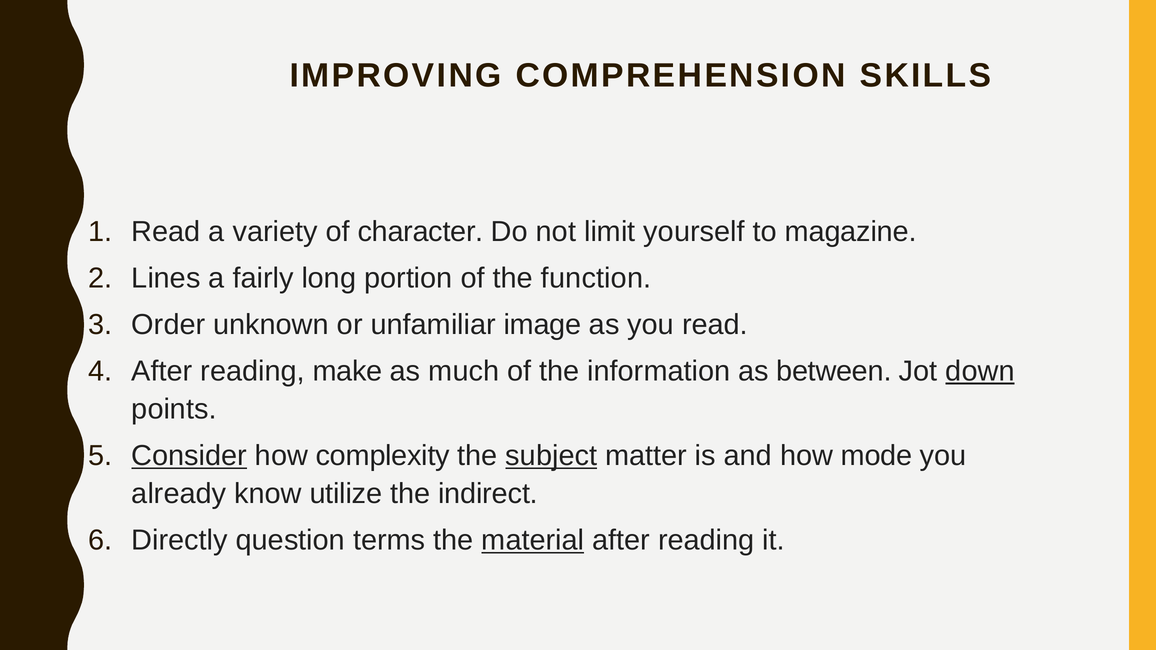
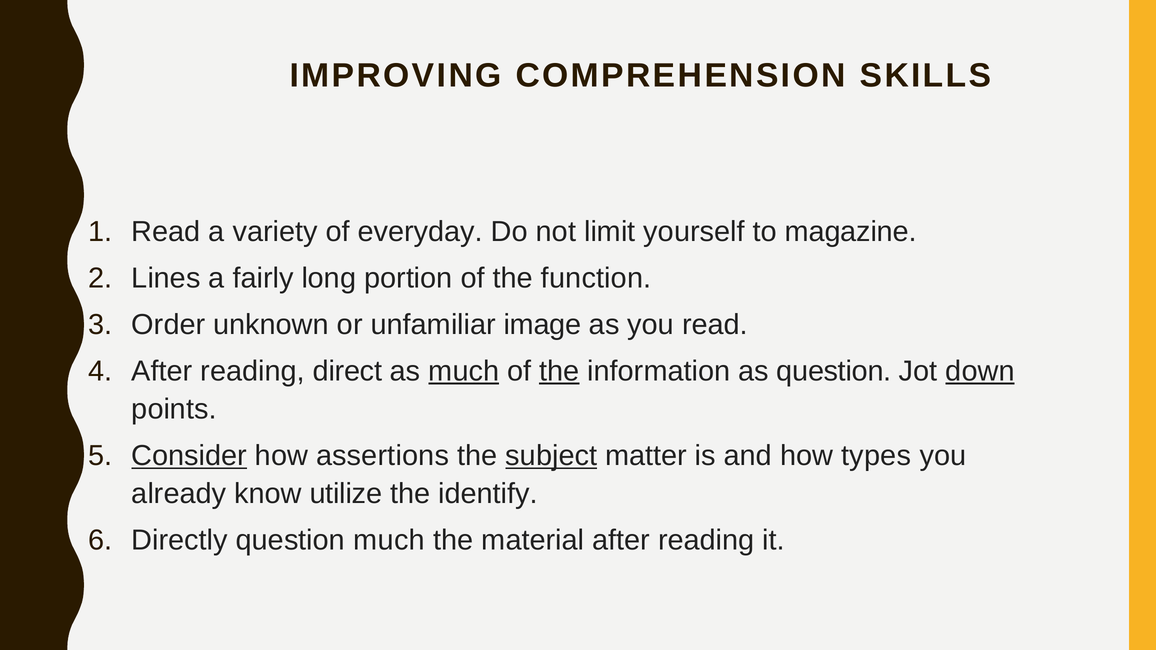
character: character -> everyday (420, 232)
make: make -> direct (347, 371)
much underline: none -> present (464, 371)
the underline: none -> present (559, 371)
as between: between -> question (834, 371)
complexity: complexity -> assertions (383, 456)
mode: mode -> types (876, 456)
indirect: indirect -> identify (488, 494)
question terms: terms -> much (389, 541)
material underline: present -> none (533, 541)
